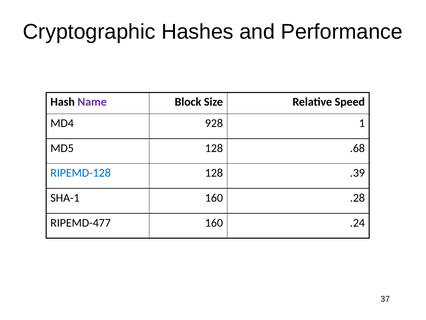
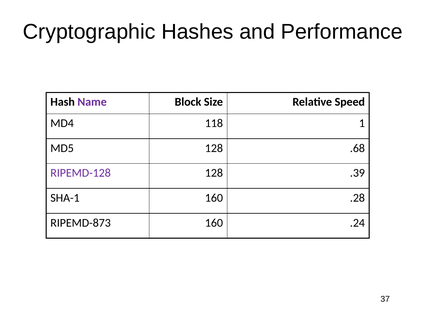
928: 928 -> 118 (214, 123)
RIPEMD-128 colour: blue -> purple (81, 173)
RIPEMD-477: RIPEMD-477 -> RIPEMD-873 (81, 222)
